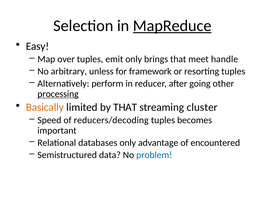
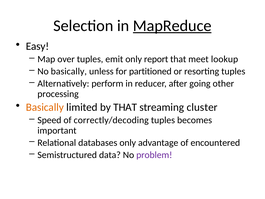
brings: brings -> report (156, 59)
handle: handle -> lookup (225, 59)
No arbitrary: arbitrary -> basically (69, 71)
framework: framework -> partitioned (150, 71)
processing underline: present -> none (58, 94)
reducers/decoding: reducers/decoding -> correctly/decoding (111, 120)
problem colour: blue -> purple (154, 155)
